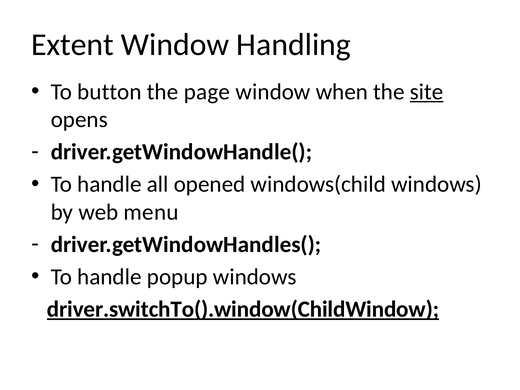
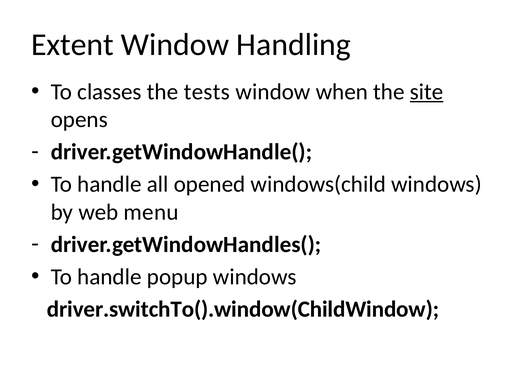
button: button -> classes (109, 92)
page: page -> tests (207, 92)
driver.switchTo().window(ChildWindow underline: present -> none (243, 309)
